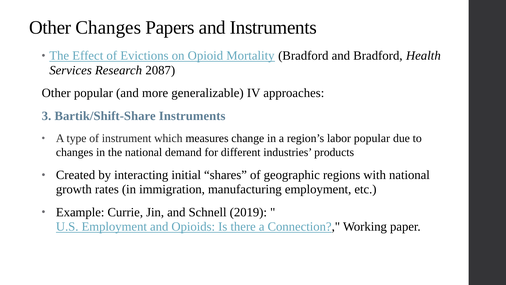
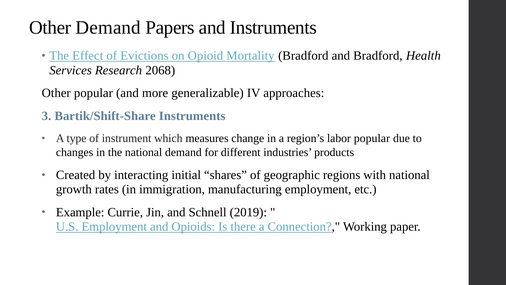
Other Changes: Changes -> Demand (108, 28)
2087: 2087 -> 2068 (160, 70)
